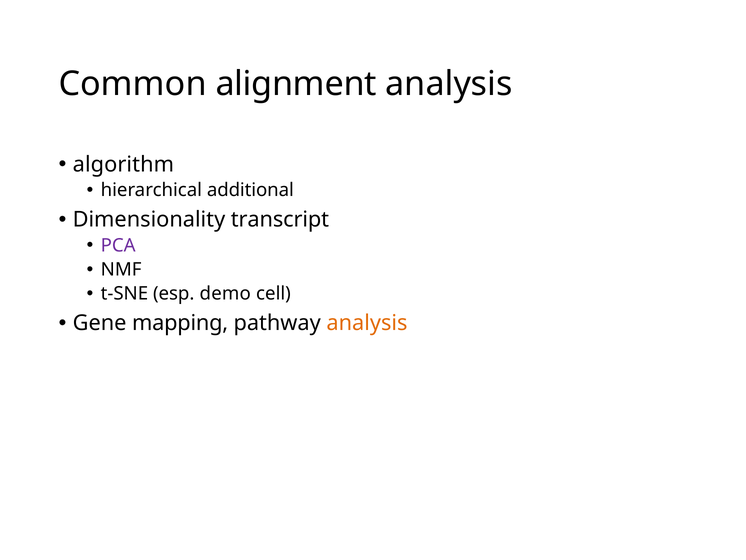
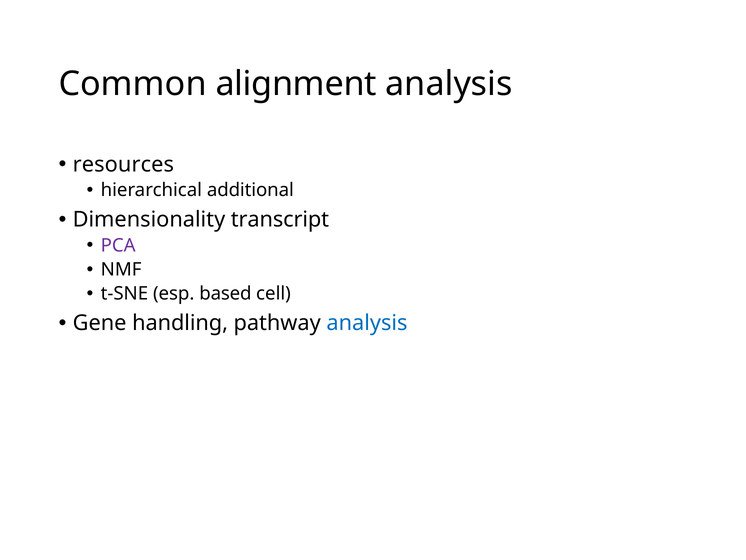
algorithm: algorithm -> resources (123, 164)
demo: demo -> based (225, 293)
mapping: mapping -> handling (180, 323)
analysis colour: orange -> blue (367, 323)
